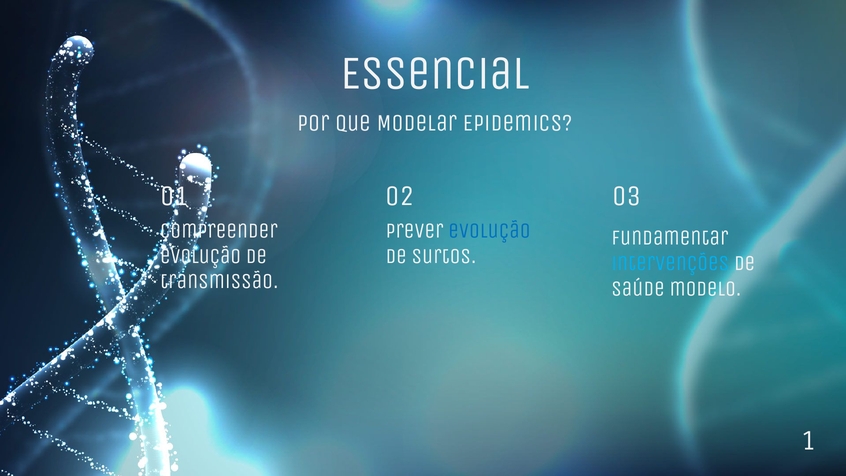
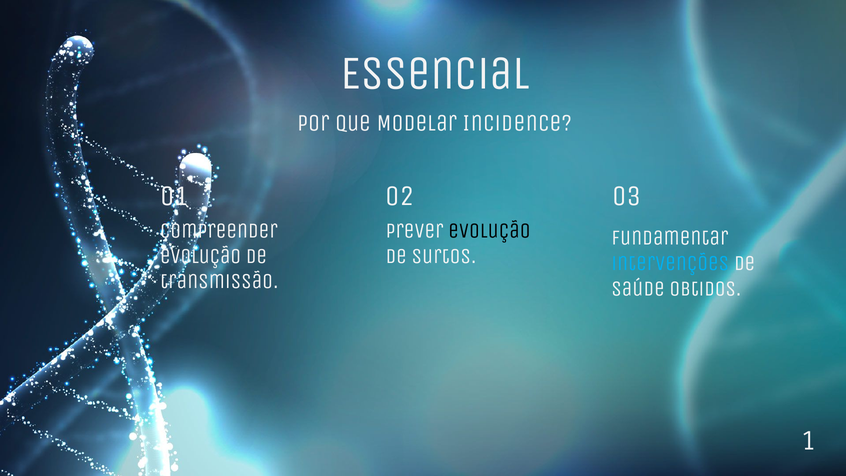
Epidemics: Epidemics -> Incidence (518, 123)
evolução colour: blue -> black (489, 231)
modelo: modelo -> obtidos (705, 288)
